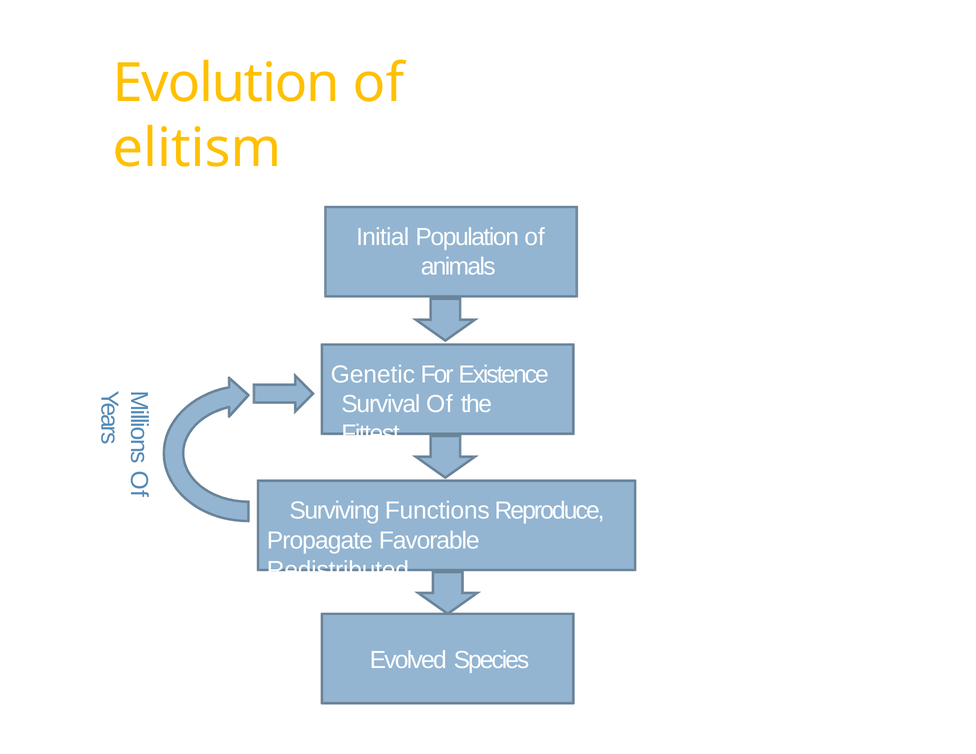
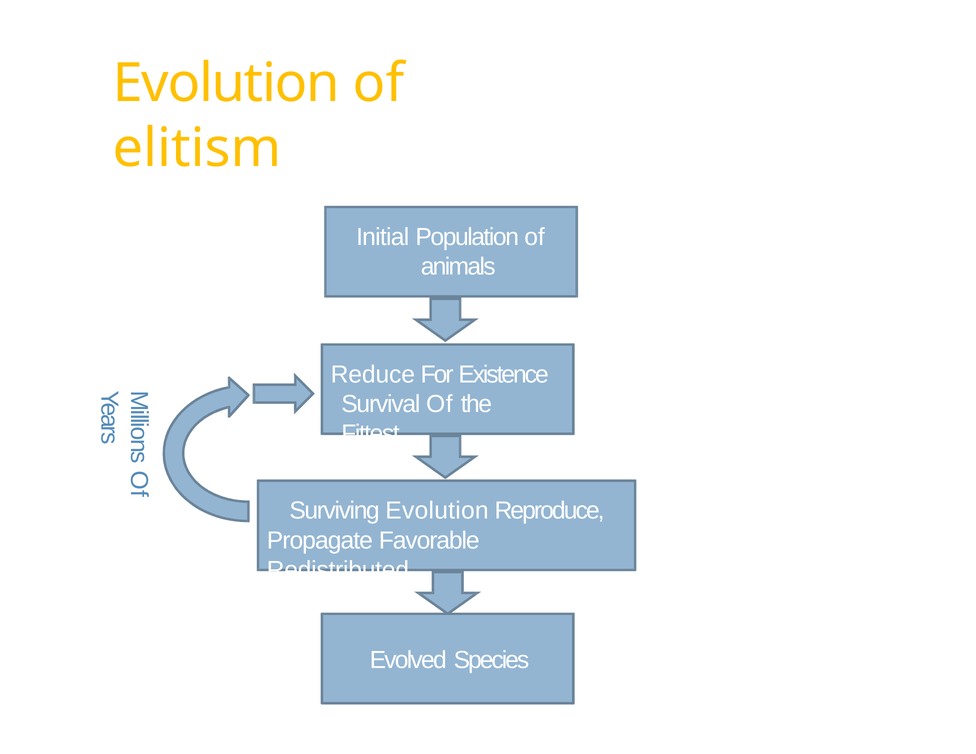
Genetic: Genetic -> Reduce (373, 375)
Surviving Functions: Functions -> Evolution (437, 511)
